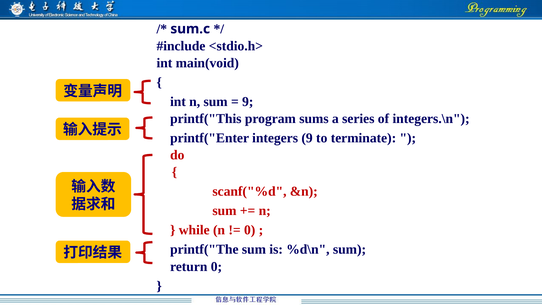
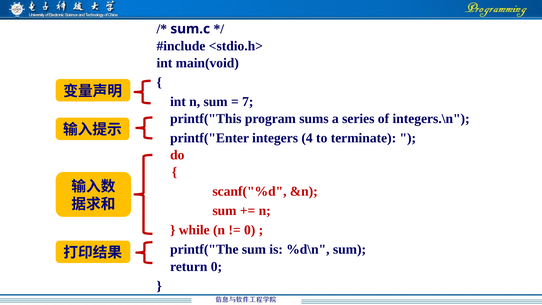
9: 9 -> 7 (248, 102)
integers 9: 9 -> 4 (307, 138)
